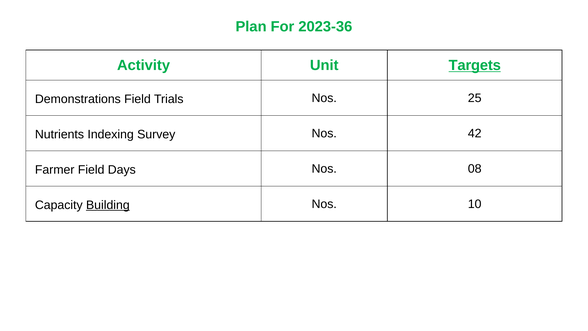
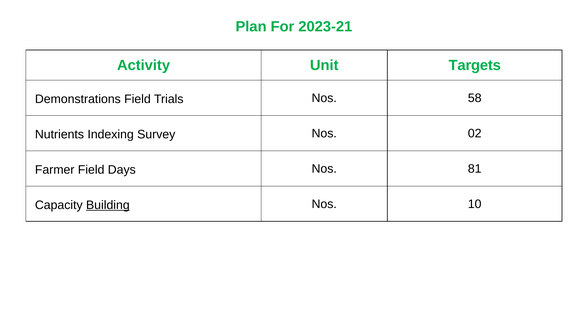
2023-36: 2023-36 -> 2023-21 (325, 27)
Targets underline: present -> none (475, 65)
25: 25 -> 58 (475, 98)
42: 42 -> 02 (475, 133)
08: 08 -> 81 (475, 169)
